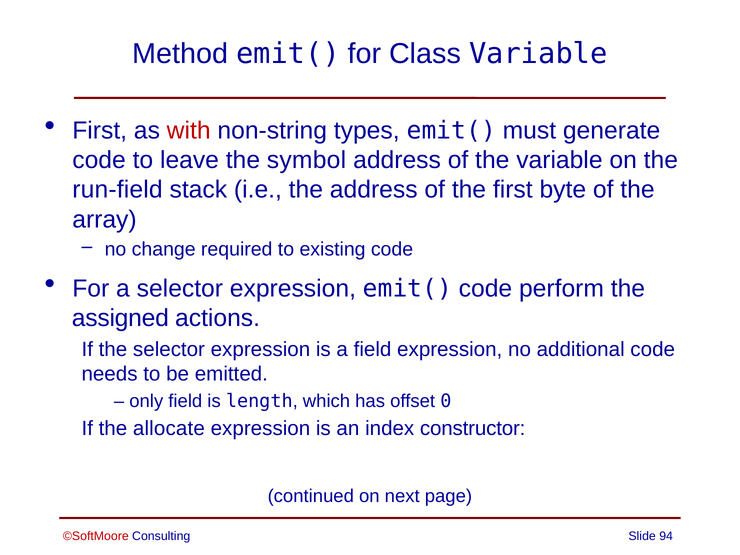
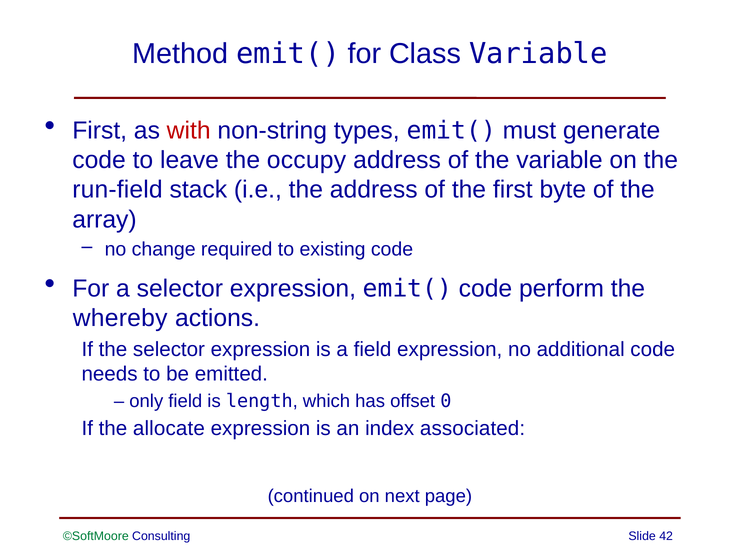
symbol: symbol -> occupy (306, 160)
assigned: assigned -> whereby (120, 318)
constructor: constructor -> associated (473, 429)
©SoftMoore colour: red -> green (96, 536)
94: 94 -> 42 (666, 536)
